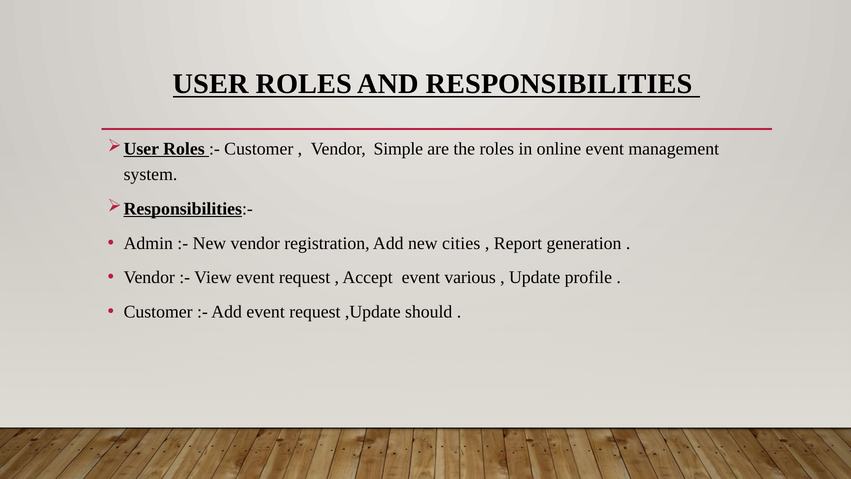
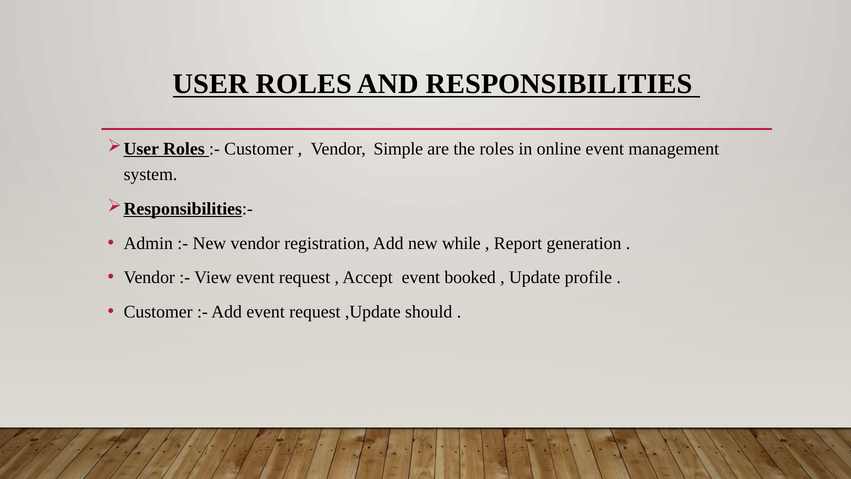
cities: cities -> while (461, 243)
various: various -> booked (470, 277)
